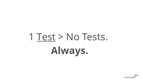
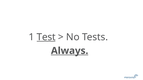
Always underline: none -> present (70, 51)
